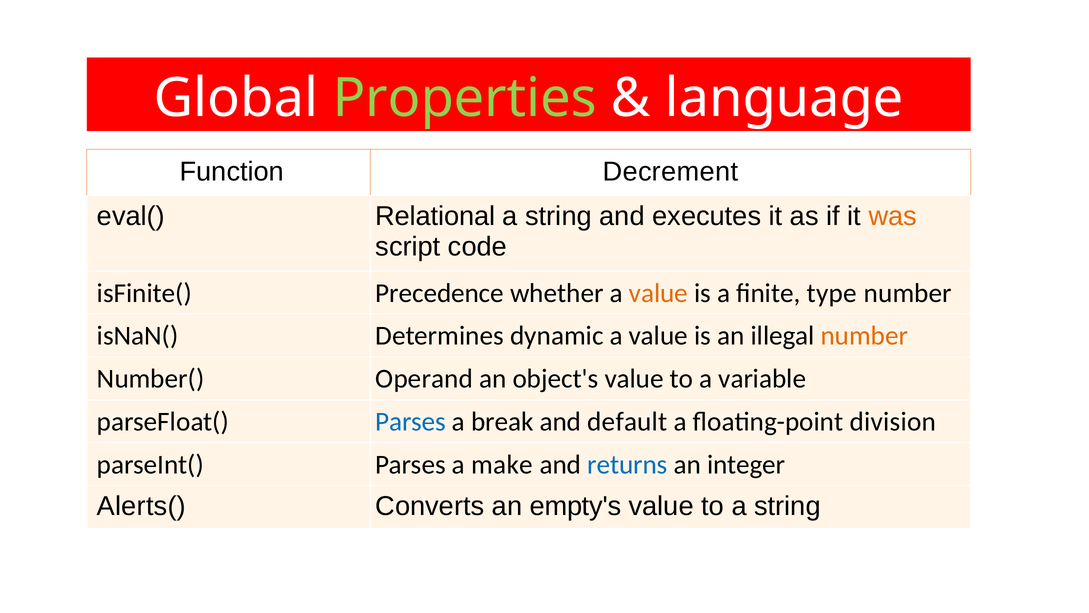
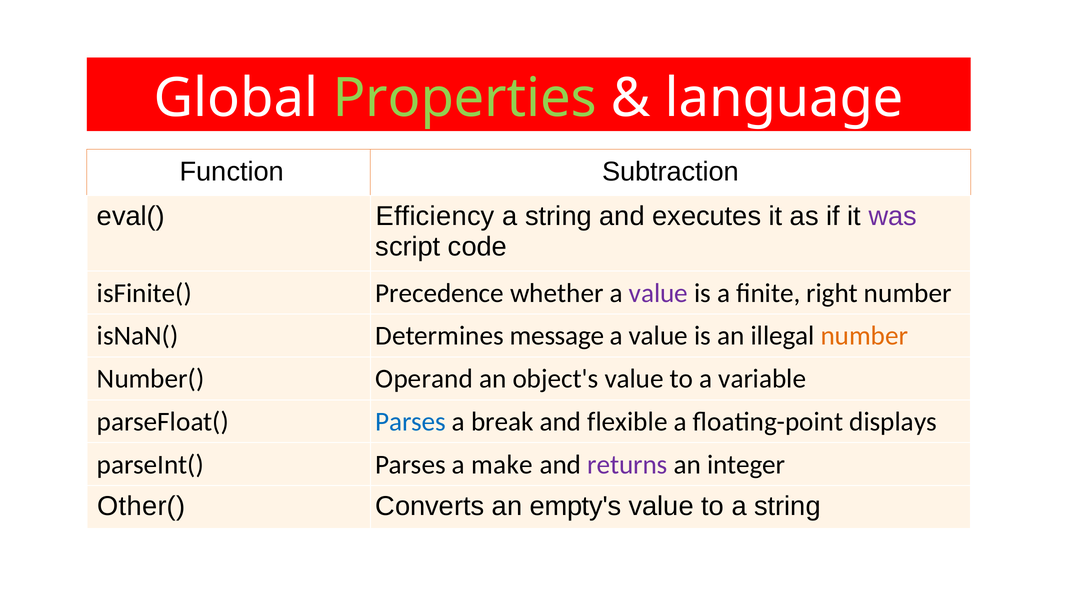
Decrement: Decrement -> Subtraction (671, 172)
Relational: Relational -> Efficiency (435, 216)
was colour: orange -> purple (893, 216)
value colour: orange -> purple (658, 293)
type: type -> right (832, 293)
dynamic: dynamic -> message (557, 336)
default: default -> flexible (627, 421)
division: division -> displays (893, 421)
returns colour: blue -> purple (627, 464)
Alerts(: Alerts( -> Other( (141, 506)
